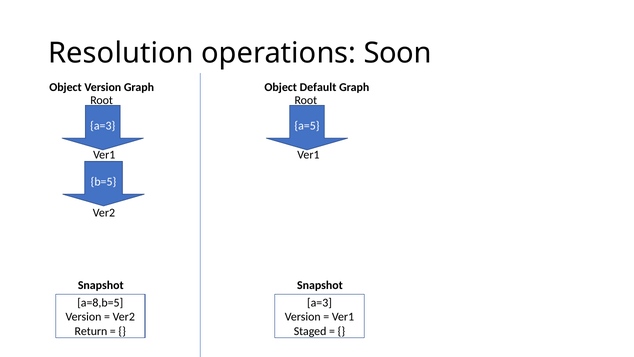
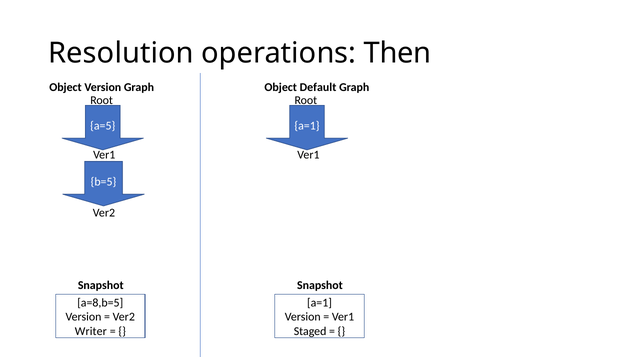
Soon: Soon -> Then (398, 53)
a=3: a=3 -> a=5 (103, 126)
a=5: a=5 -> a=1 (307, 126)
a=3: a=3 -> a=1 (319, 302)
Return: Return -> Writer (91, 331)
